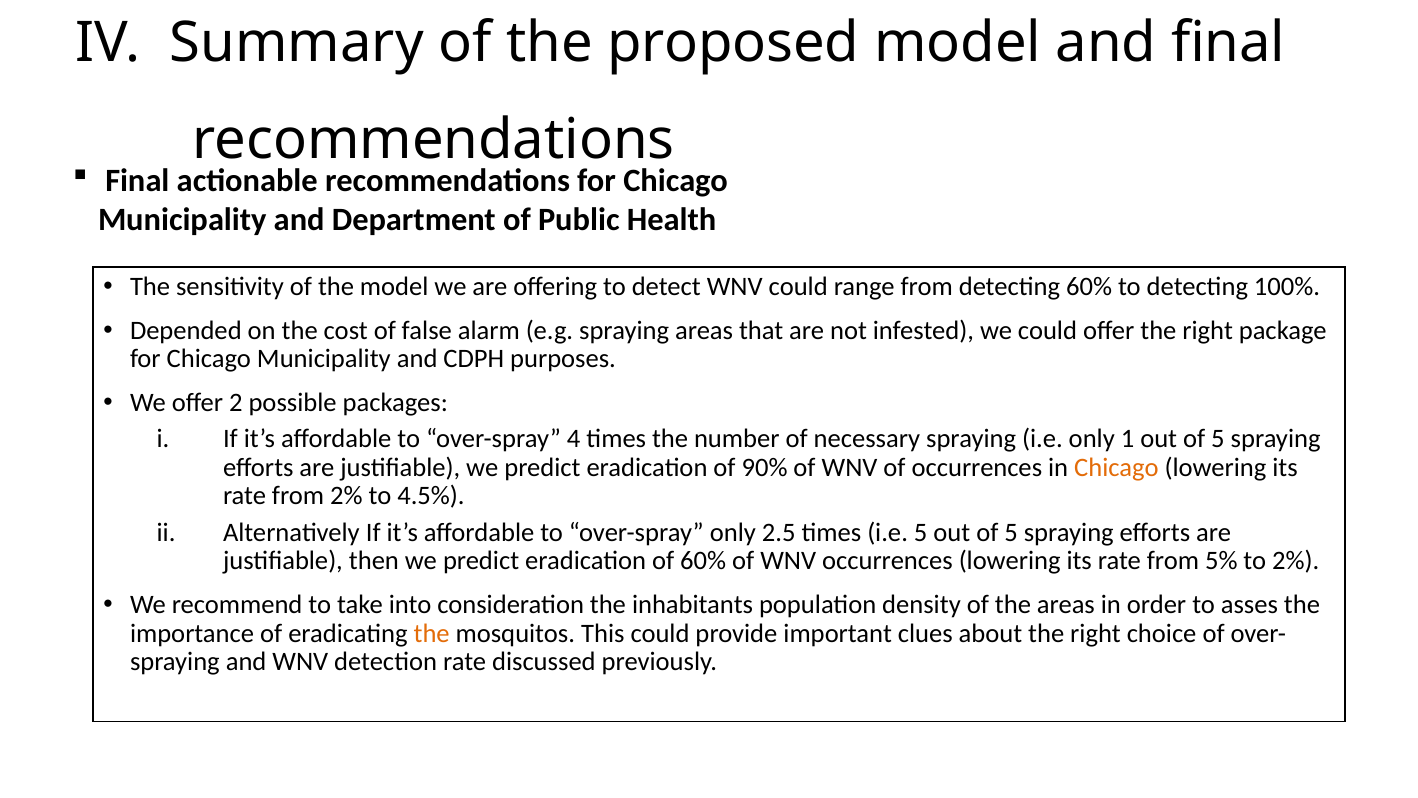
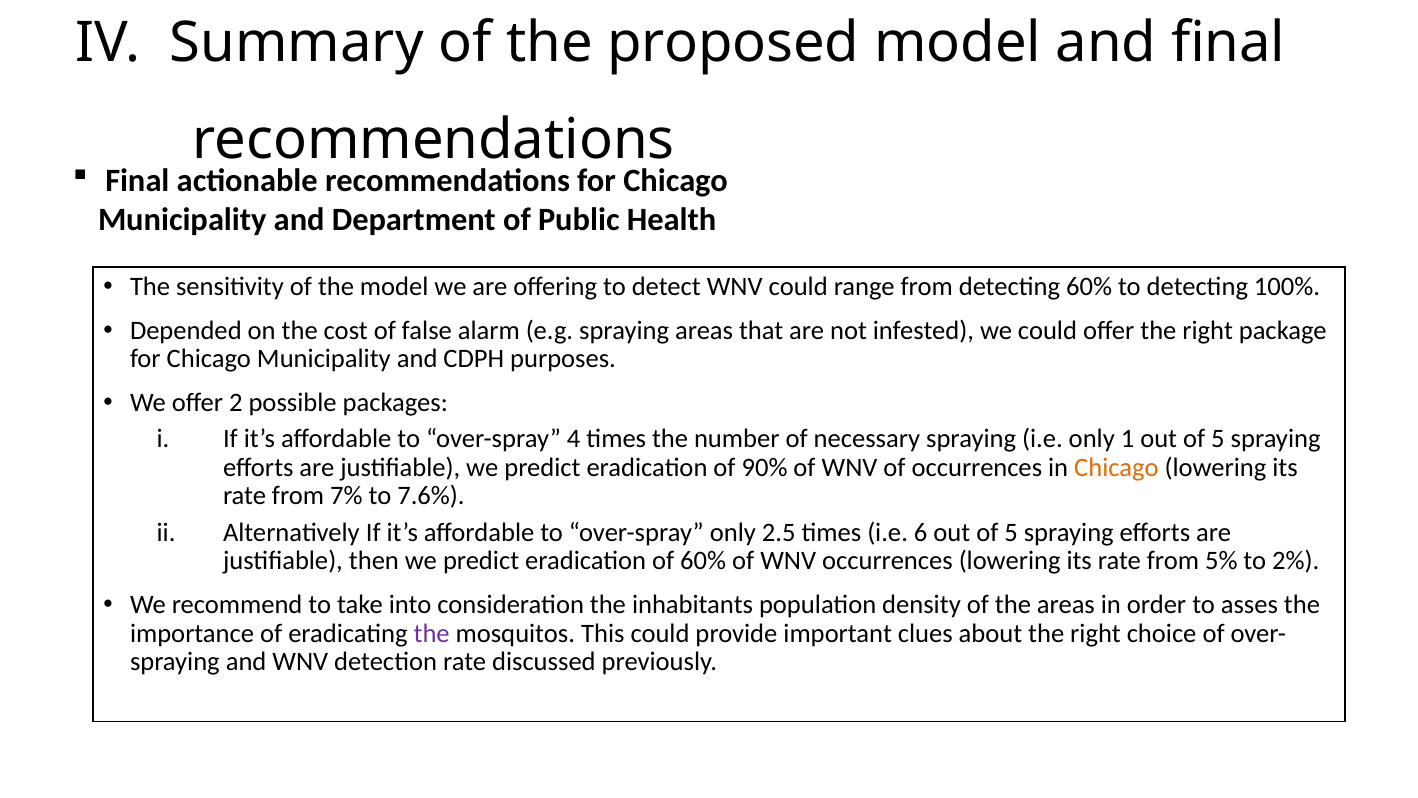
from 2%: 2% -> 7% (346, 496)
4.5%: 4.5% -> 7.6% (431, 496)
i.e 5: 5 -> 6 (921, 532)
the colour: orange -> purple (432, 633)
